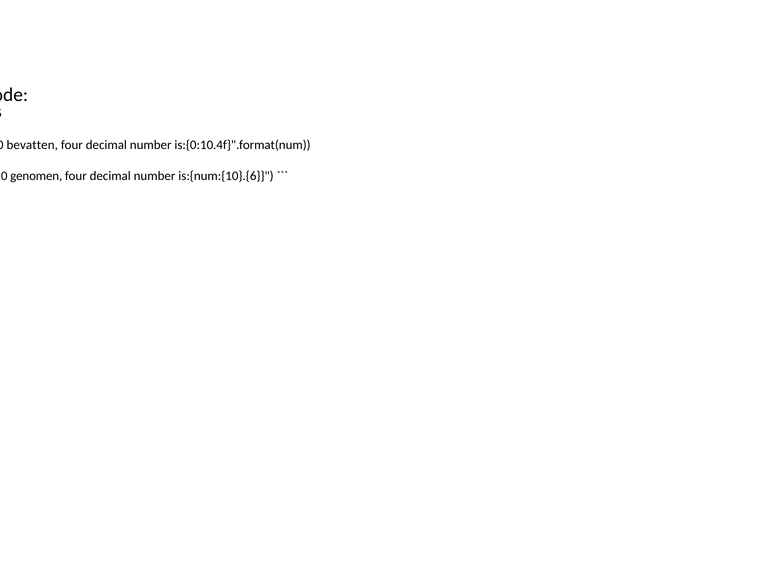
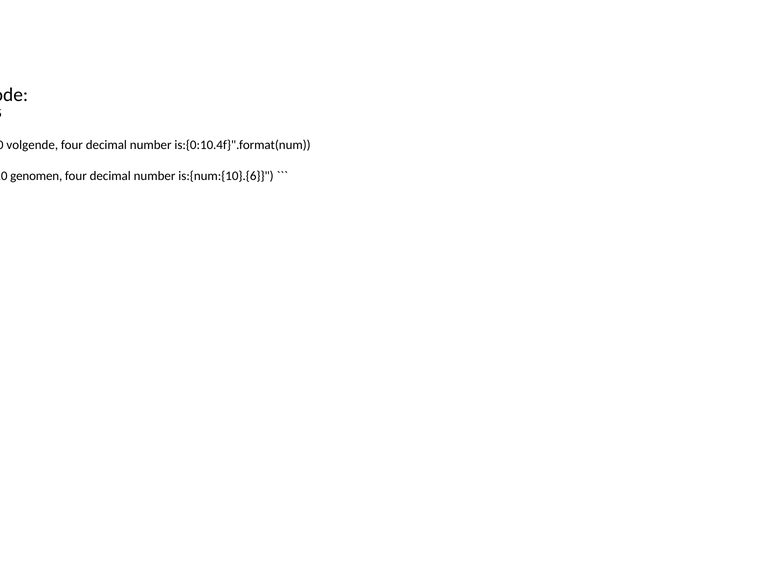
bevatten: bevatten -> volgende (32, 145)
